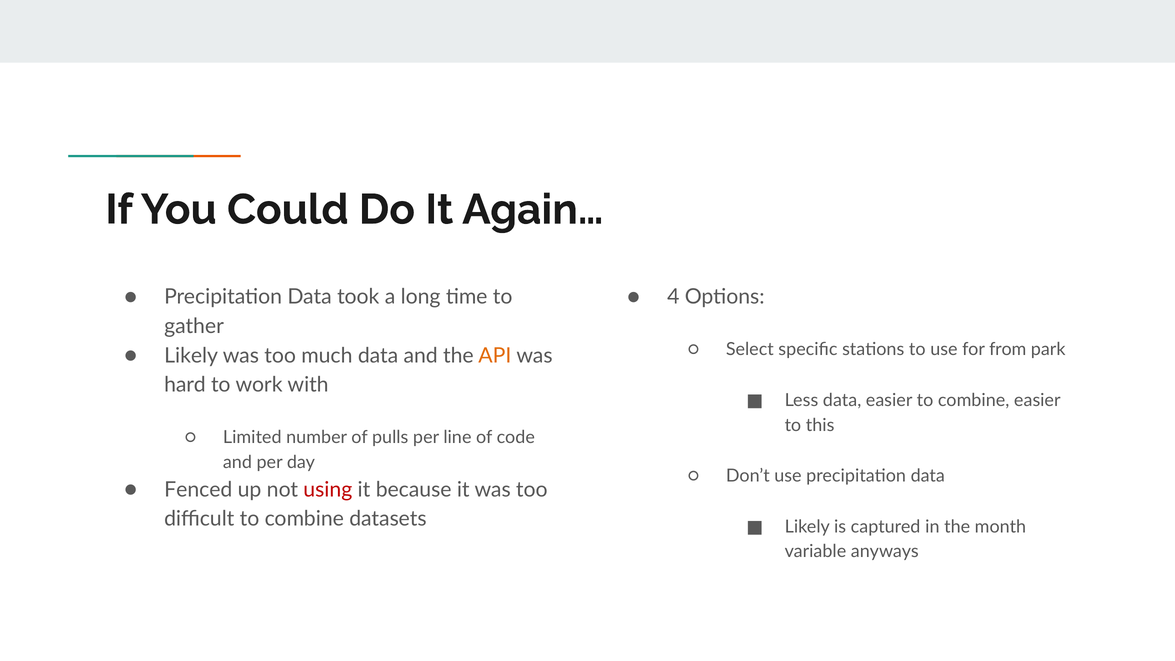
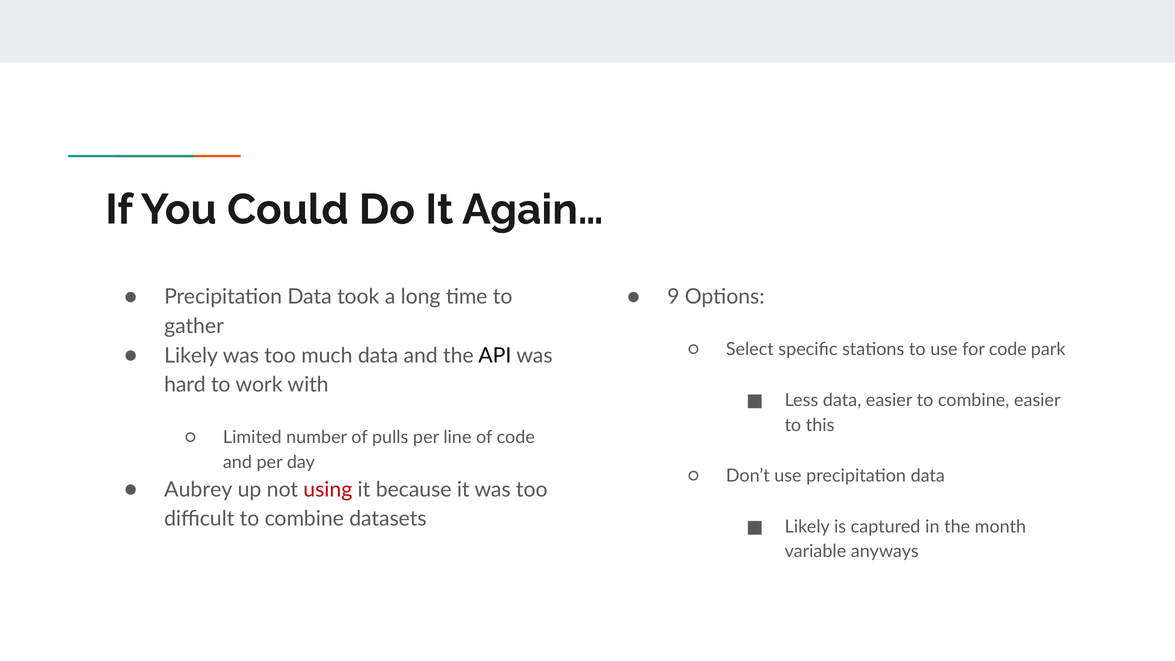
4: 4 -> 9 (673, 297)
for from: from -> code (1008, 349)
API colour: orange -> black (495, 355)
Fenced: Fenced -> Aubrey (198, 490)
